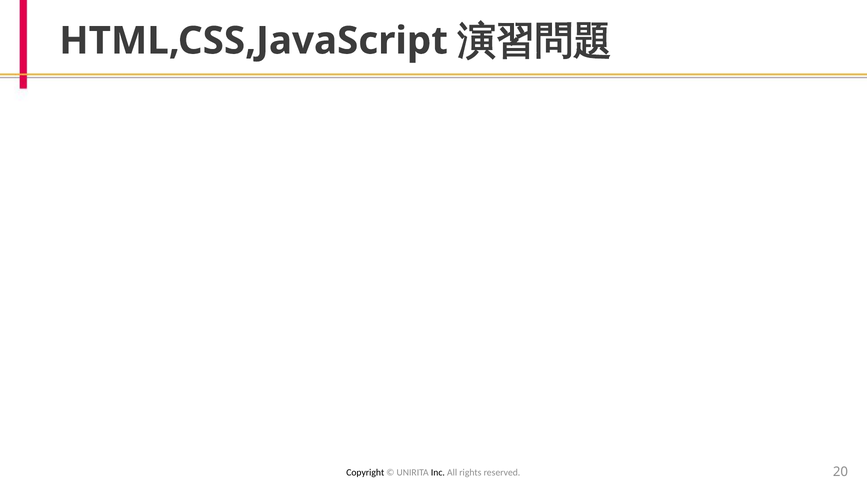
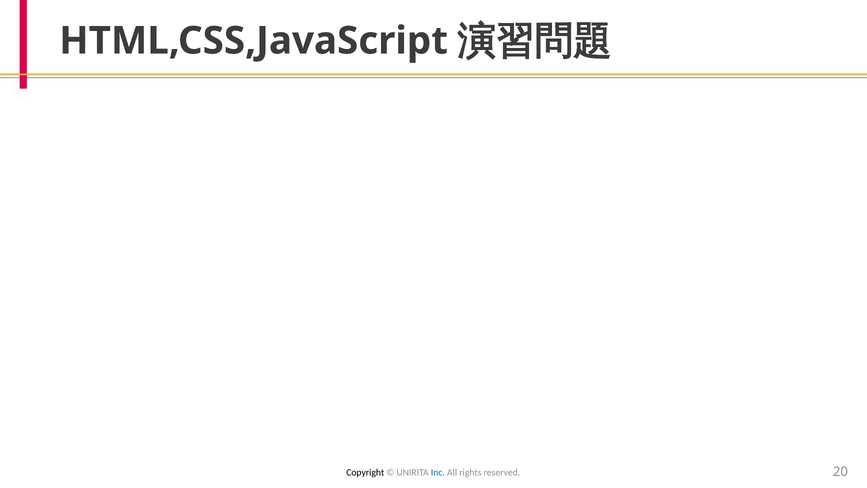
Inc colour: black -> blue (438, 472)
